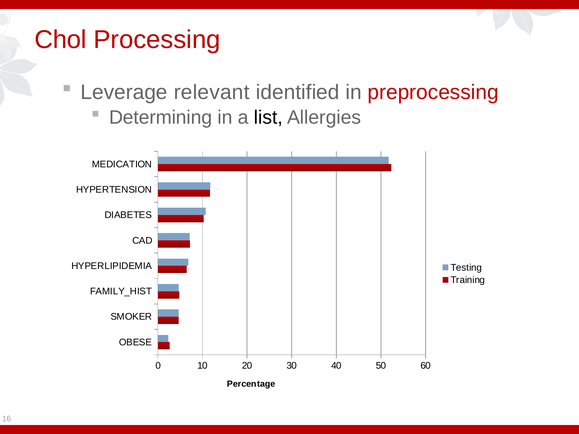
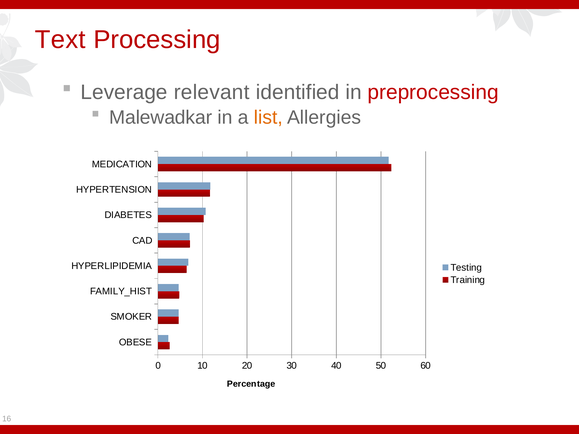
Chol: Chol -> Text (60, 40)
Determining: Determining -> Malewadkar (161, 118)
list colour: black -> orange (268, 118)
